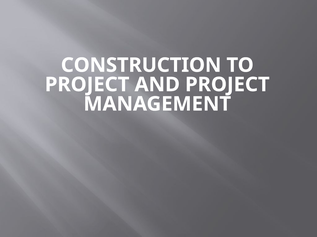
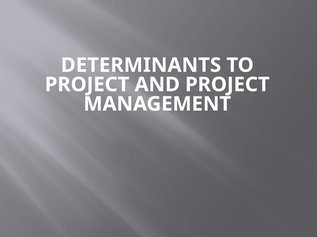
CONSTRUCTION: CONSTRUCTION -> DETERMINANTS (141, 65)
